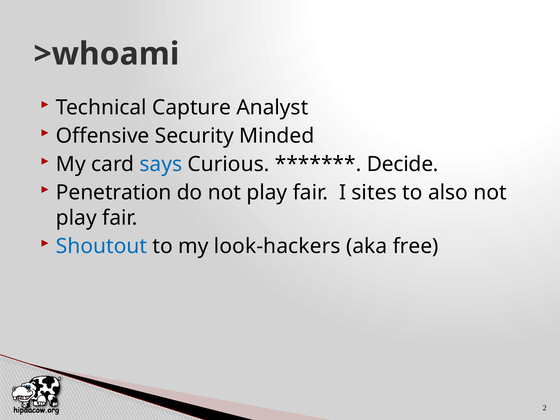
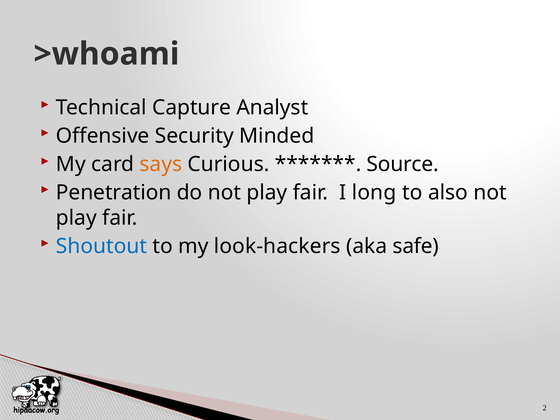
says colour: blue -> orange (161, 164)
Decide: Decide -> Source (403, 164)
sites: sites -> long (374, 193)
free: free -> safe (416, 246)
